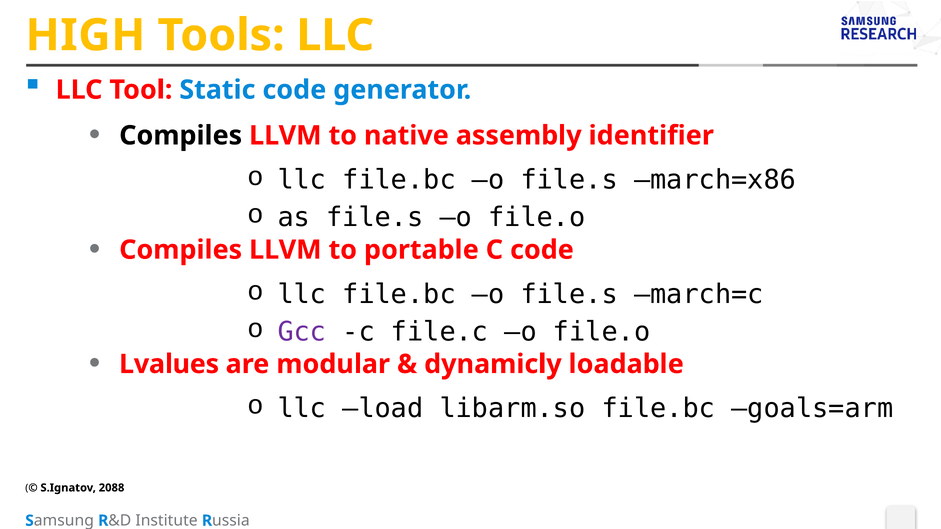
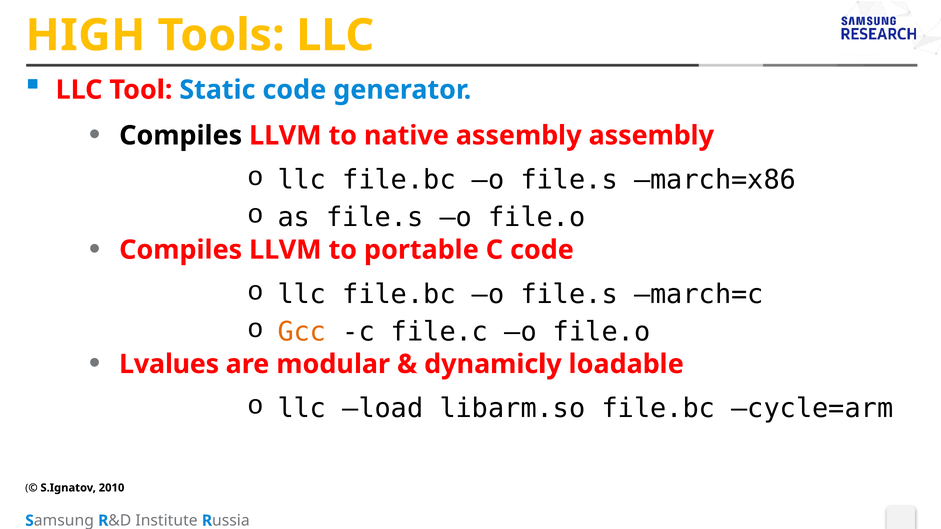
assembly identifier: identifier -> assembly (651, 136)
Gcc colour: purple -> orange (302, 332)
goals=arm: goals=arm -> cycle=arm (812, 409)
2088: 2088 -> 2010 (112, 488)
